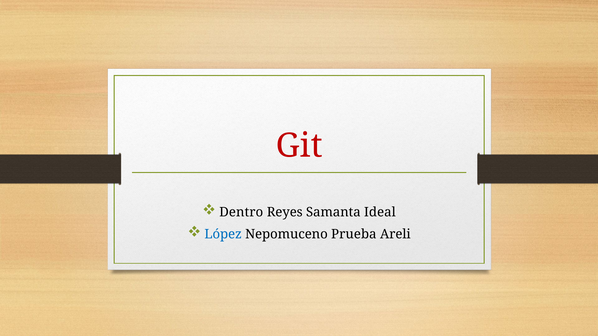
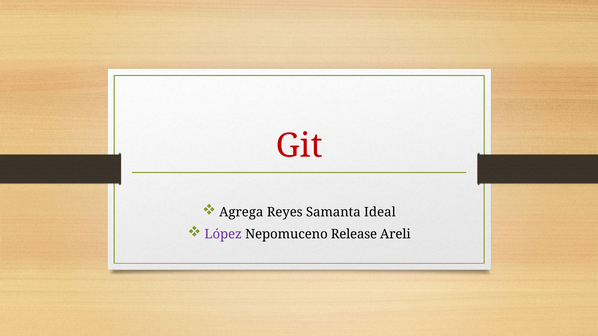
Dentro: Dentro -> Agrega (241, 212)
López colour: blue -> purple (223, 235)
Prueba: Prueba -> Release (354, 235)
